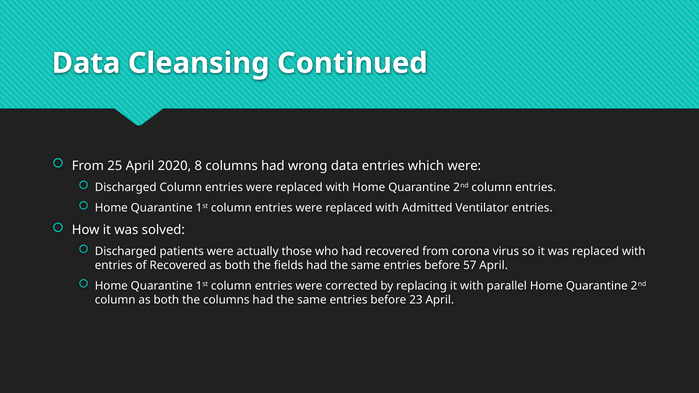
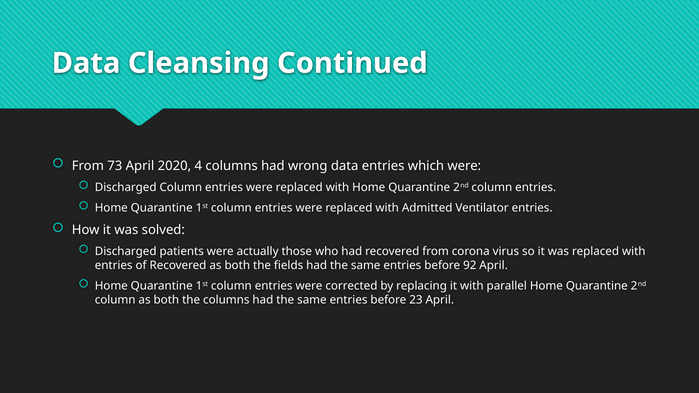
25: 25 -> 73 (115, 166)
8: 8 -> 4 (198, 166)
57: 57 -> 92 (470, 265)
